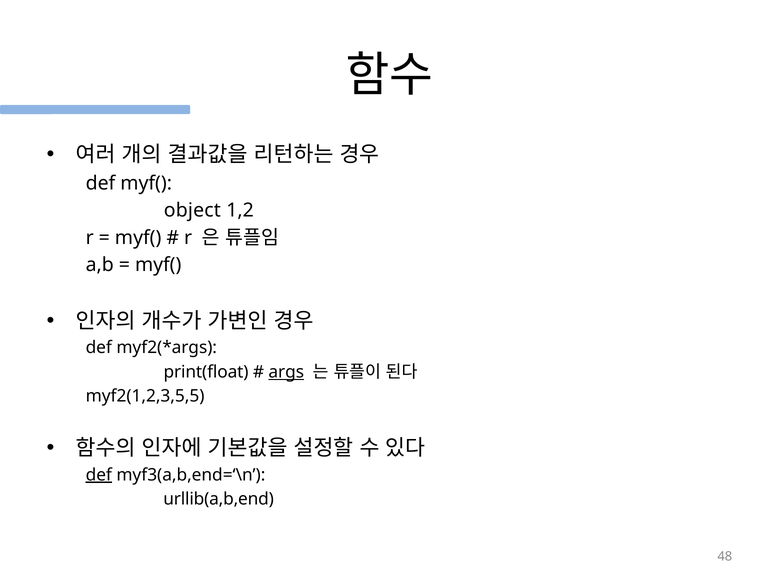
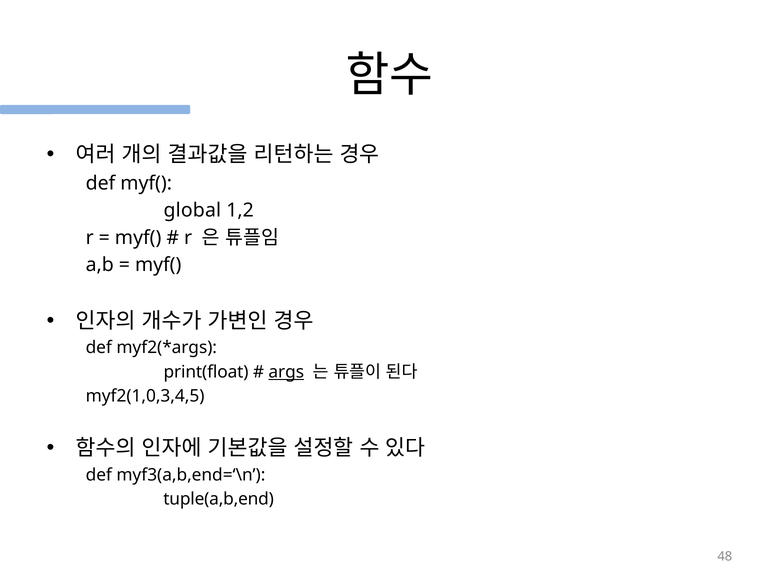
object: object -> global (192, 210)
myf2(1,2,3,5,5: myf2(1,2,3,5,5 -> myf2(1,0,3,4,5 (145, 396)
def underline: present -> none (99, 475)
urllib(a,b,end: urllib(a,b,end -> tuple(a,b,end (219, 499)
